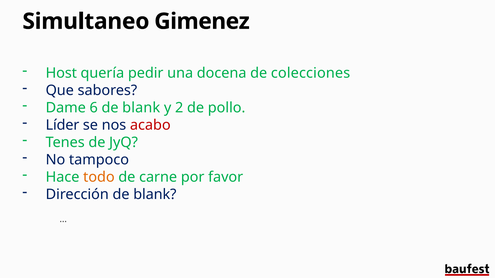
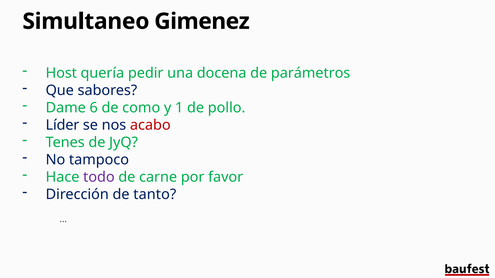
colecciones: colecciones -> parámetros (311, 73)
6 de blank: blank -> como (141, 108)
2: 2 -> 1 (179, 108)
todo colour: orange -> purple (99, 177)
Dirección de blank: blank -> tanto (155, 195)
